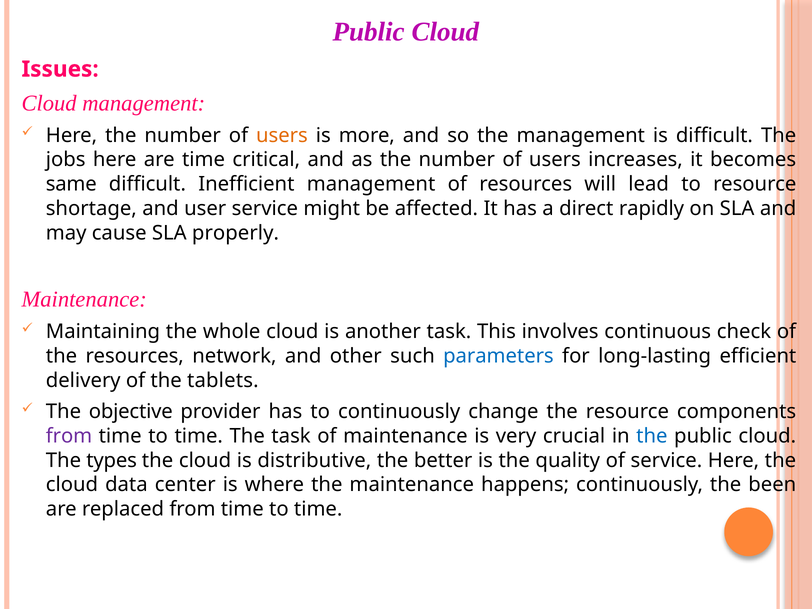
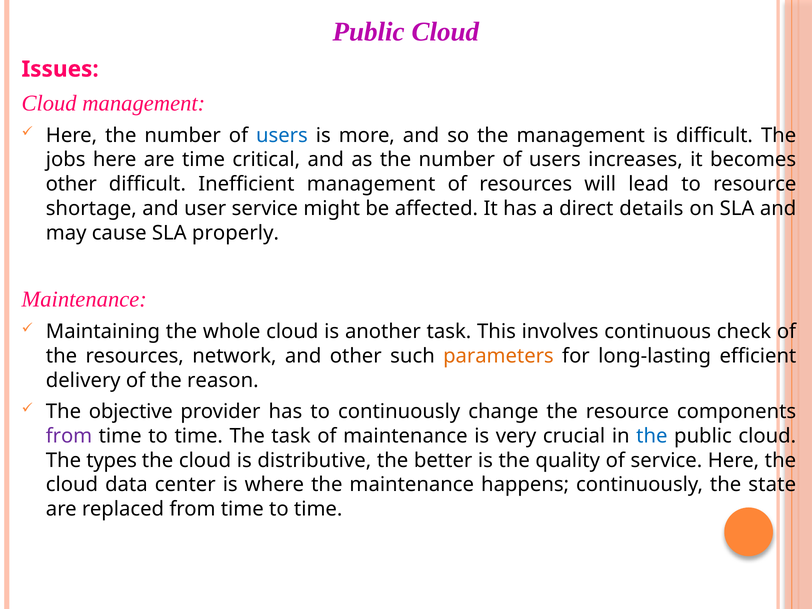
users colour: orange -> blue (282, 135)
same: same -> other (71, 184)
rapidly: rapidly -> details (651, 208)
parameters colour: blue -> orange (498, 356)
tablets: tablets -> reason (223, 380)
been: been -> state (772, 485)
